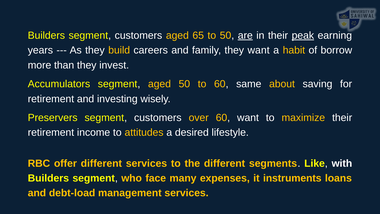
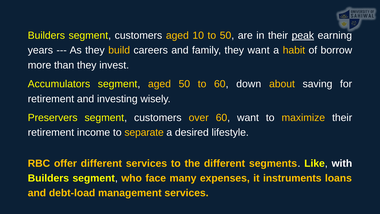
65: 65 -> 10 (198, 35)
are underline: present -> none (245, 35)
same: same -> down (249, 84)
attitudes: attitudes -> separate (144, 132)
